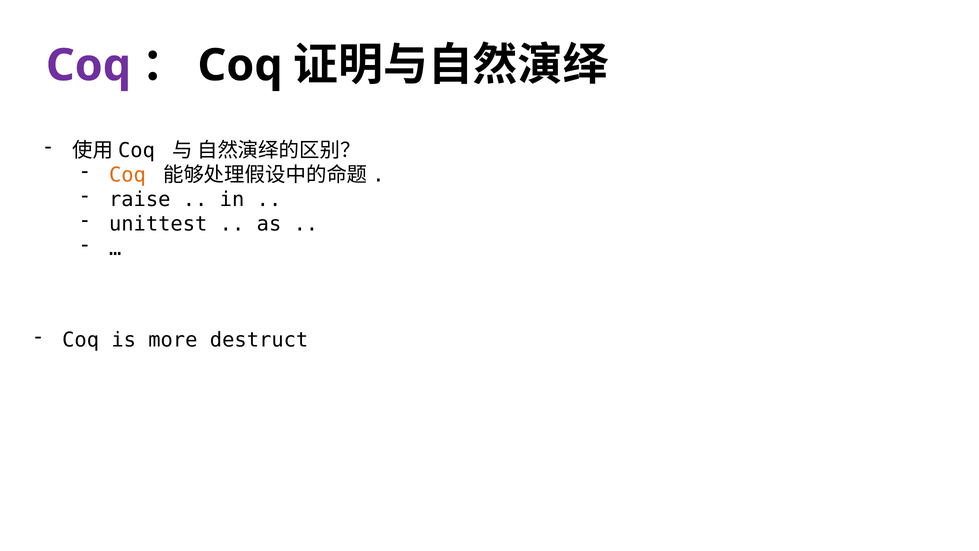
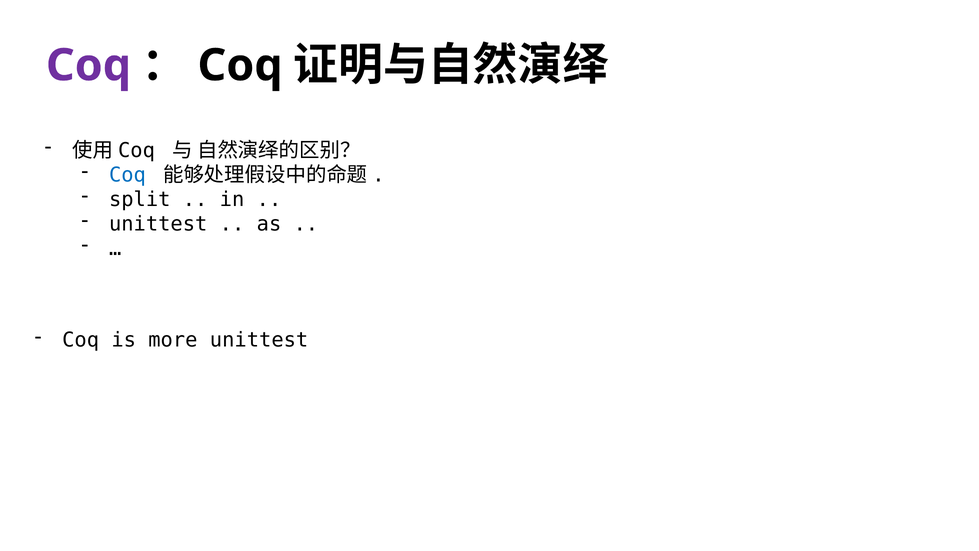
Coq colour: orange -> blue (127, 175)
raise: raise -> split (140, 199)
more destruct: destruct -> unittest (259, 340)
